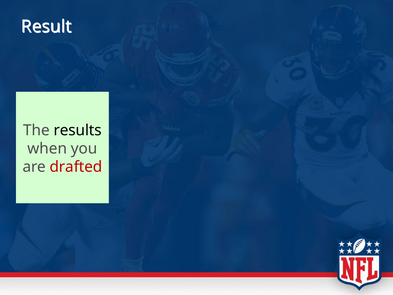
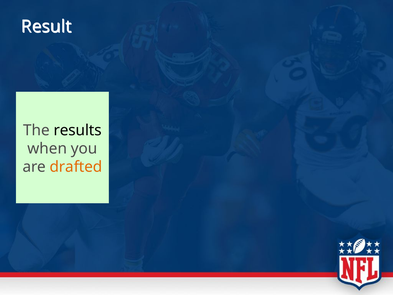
drafted colour: red -> orange (76, 167)
